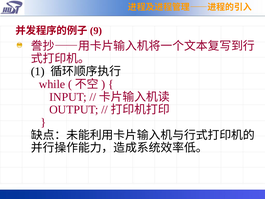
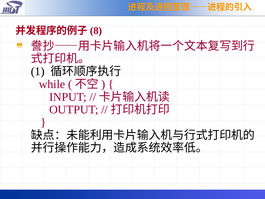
9: 9 -> 8 (96, 31)
